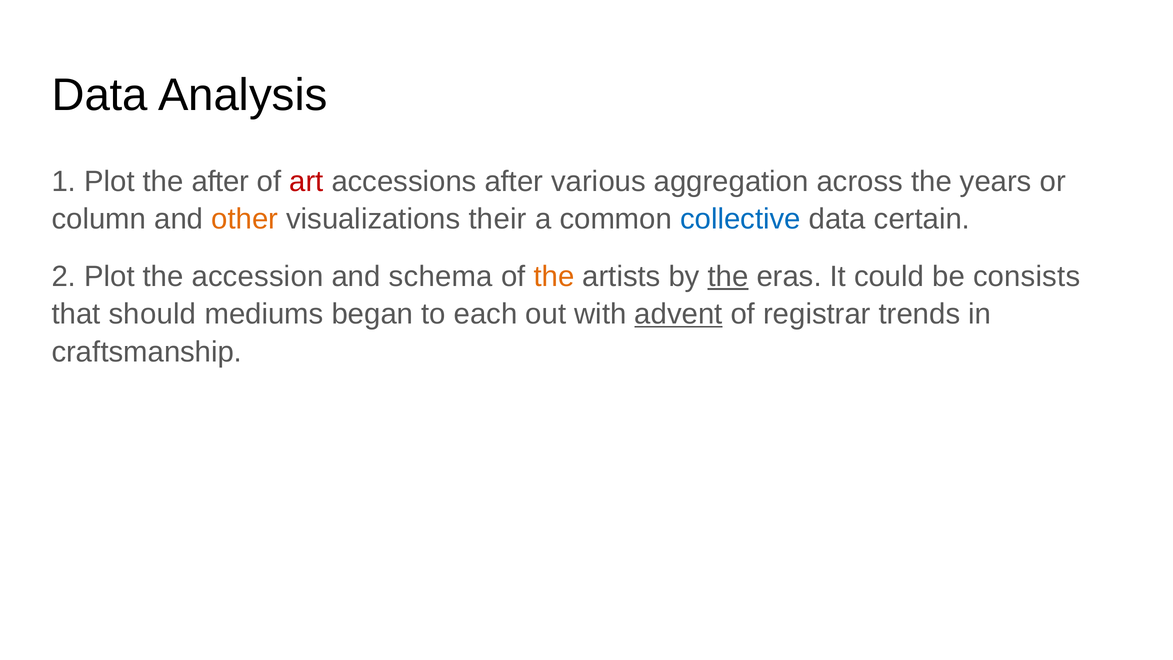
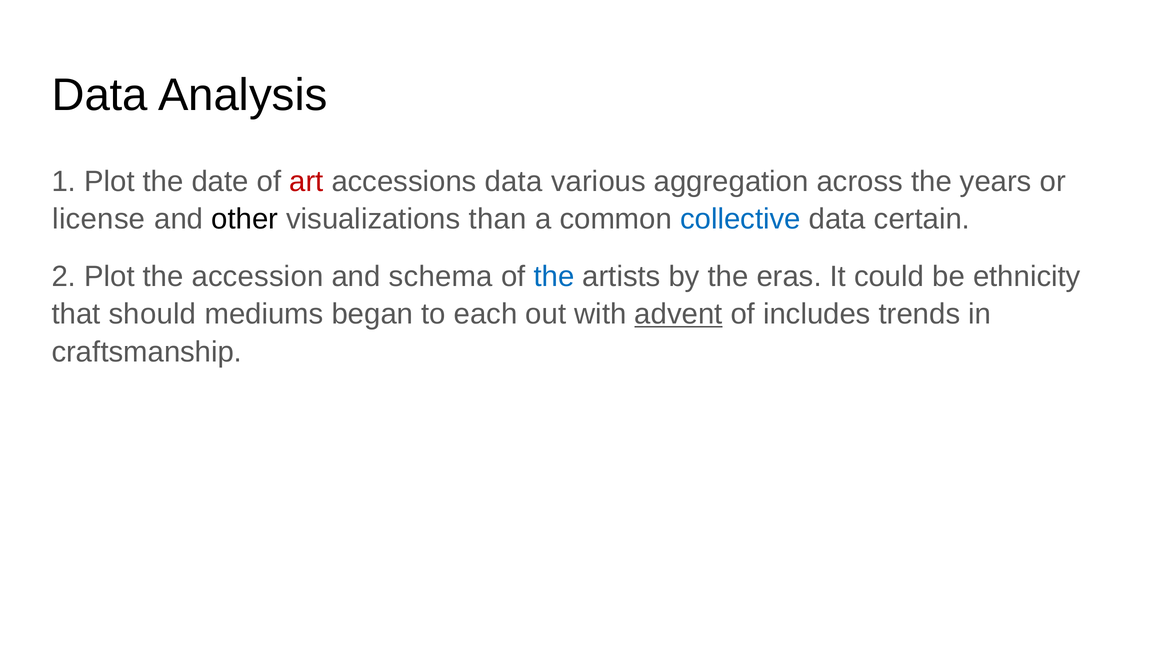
the after: after -> date (220, 181)
accessions after: after -> data (514, 181)
column: column -> license (99, 219)
other colour: orange -> black (245, 219)
their: their -> than (498, 219)
the colour: orange -> blue (554, 276)
the underline: present -> none (728, 276)
consists: consists -> ethnicity (1027, 276)
registrar: registrar -> includes (817, 314)
